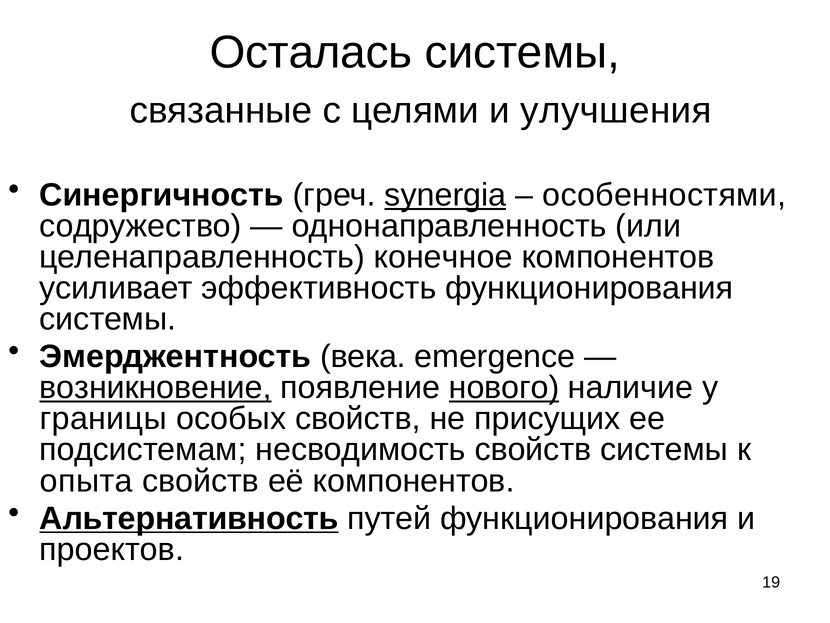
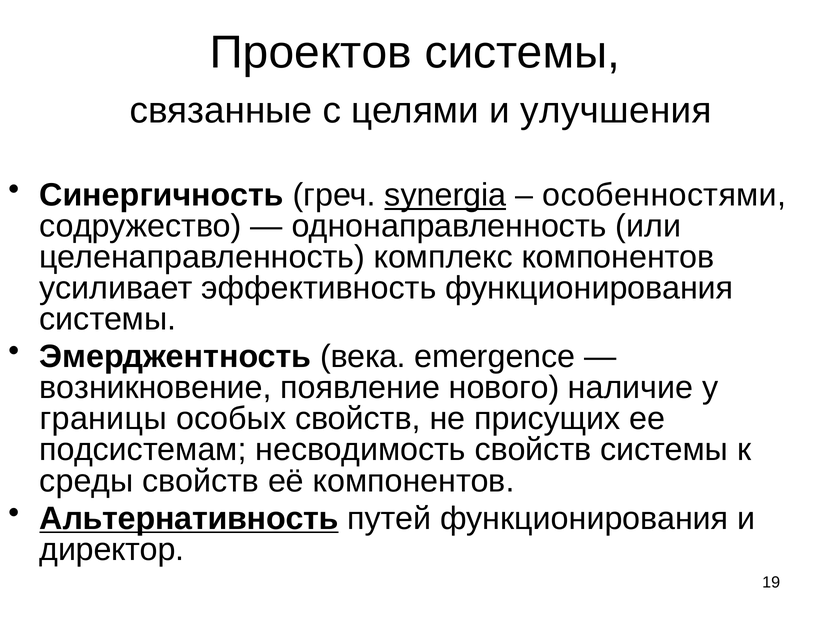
Осталась: Осталась -> Проектов (311, 52)
конечное: конечное -> комплекс (443, 257)
возникновение underline: present -> none (156, 387)
нового underline: present -> none (504, 387)
опыта: опыта -> среды (86, 480)
проектов: проектов -> директор (112, 549)
